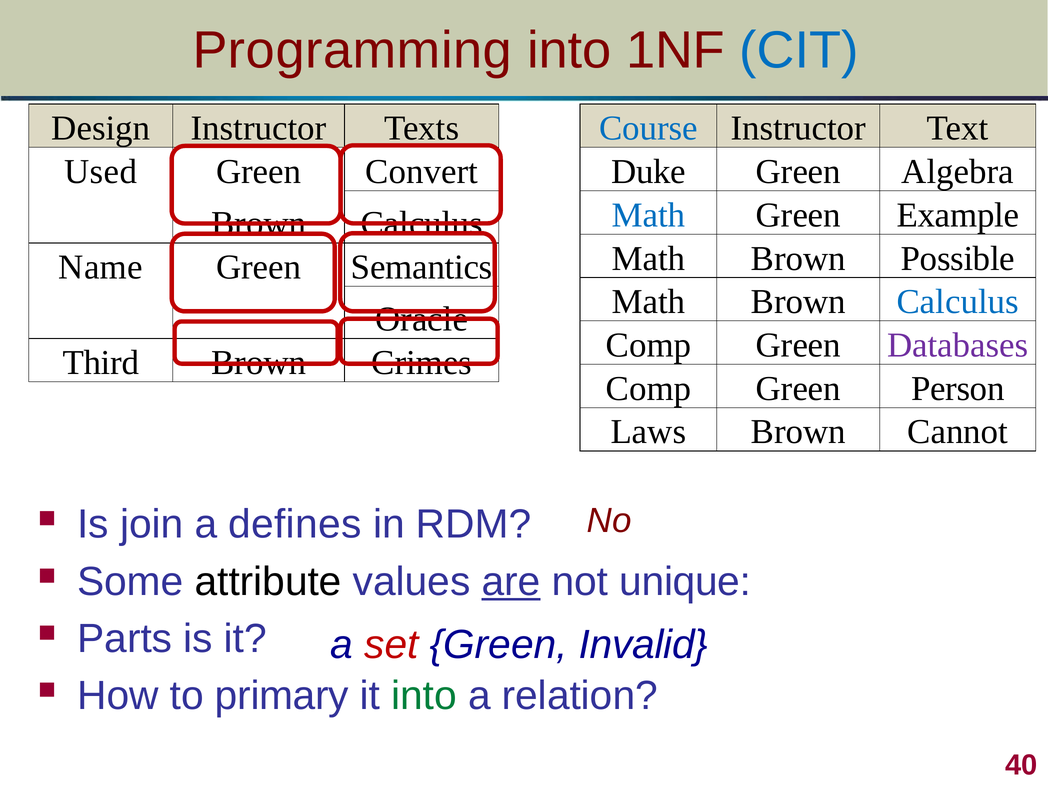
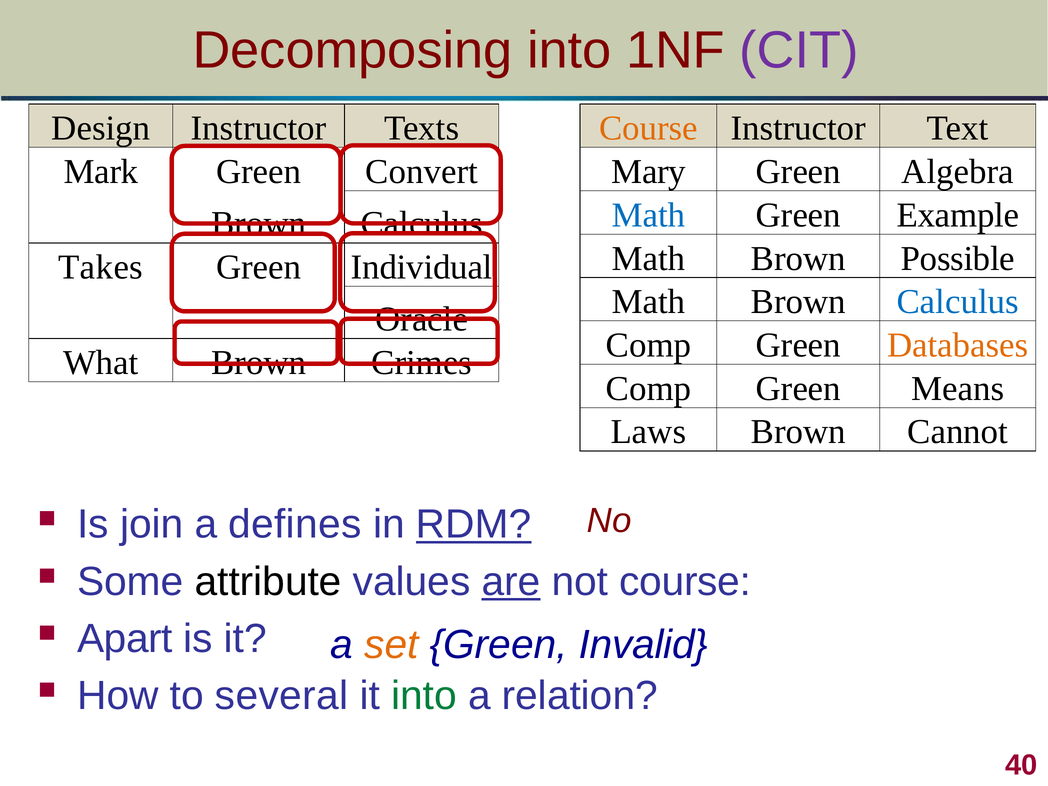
Programming: Programming -> Decomposing (353, 51)
CIT colour: blue -> purple (799, 51)
Course colour: blue -> orange (648, 128)
Used: Used -> Mark (101, 172)
Duke: Duke -> Mary (649, 172)
Name: Name -> Takes (101, 267)
Semantics: Semantics -> Individual (422, 267)
Databases colour: purple -> orange (958, 345)
Third: Third -> What (101, 363)
Person: Person -> Means (958, 389)
RDM underline: none -> present (474, 525)
not unique: unique -> course (685, 582)
Parts: Parts -> Apart (125, 639)
set colour: red -> orange (391, 645)
primary: primary -> several (282, 696)
